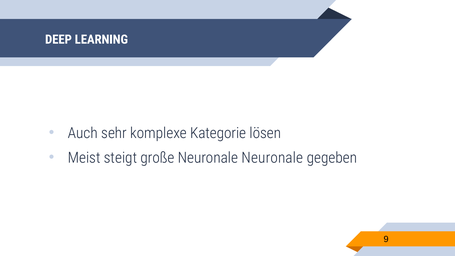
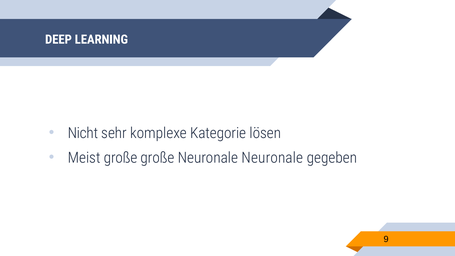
Auch: Auch -> Nicht (83, 133)
Meist steigt: steigt -> große (121, 158)
